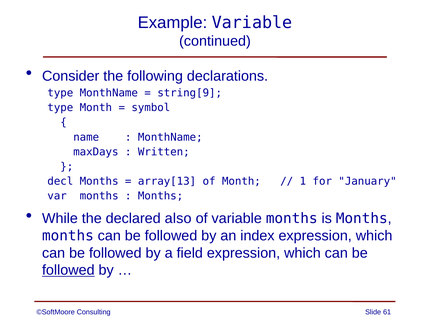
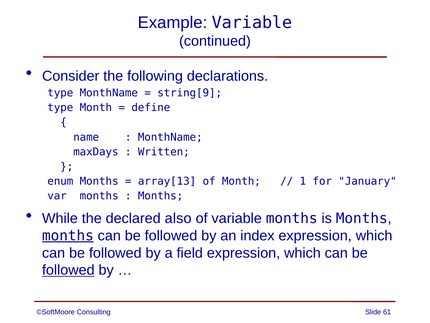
symbol: symbol -> define (151, 108)
decl: decl -> enum (60, 181)
months underline: none -> present (68, 235)
